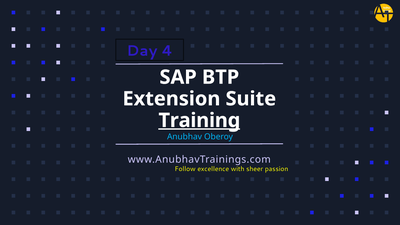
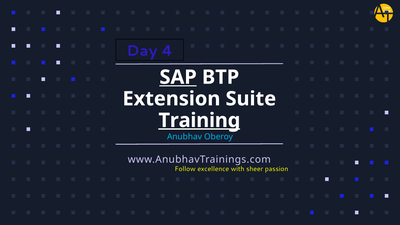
SAP underline: none -> present (178, 77)
